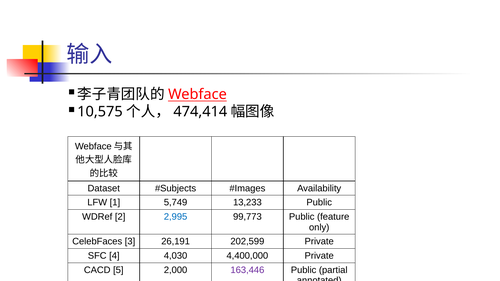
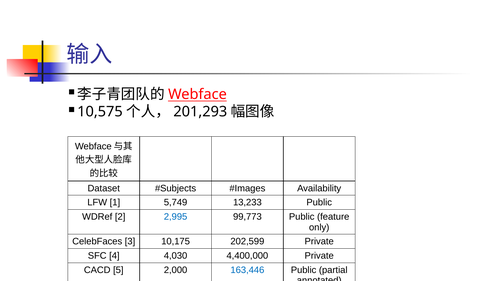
474,414: 474,414 -> 201,293 (200, 112)
26,191: 26,191 -> 10,175 (176, 242)
163,446 colour: purple -> blue (247, 270)
